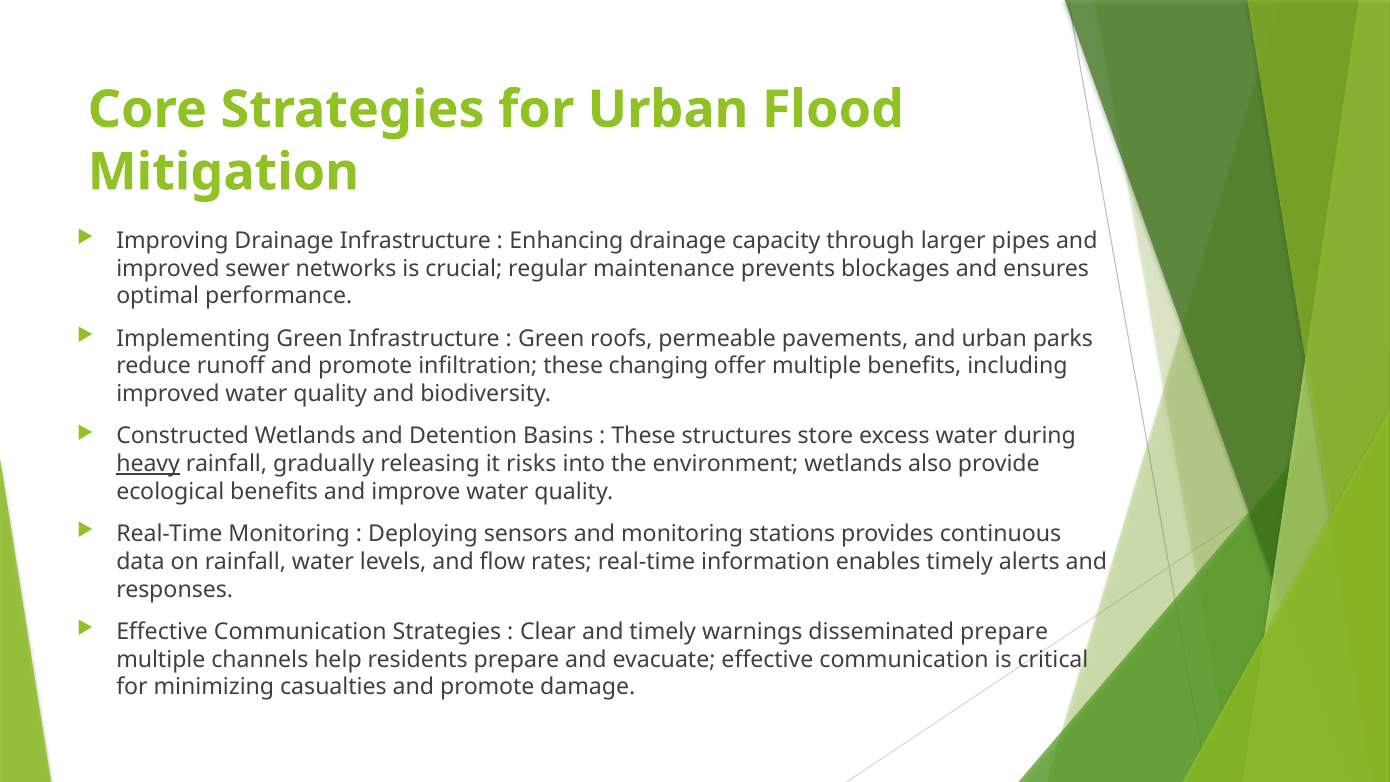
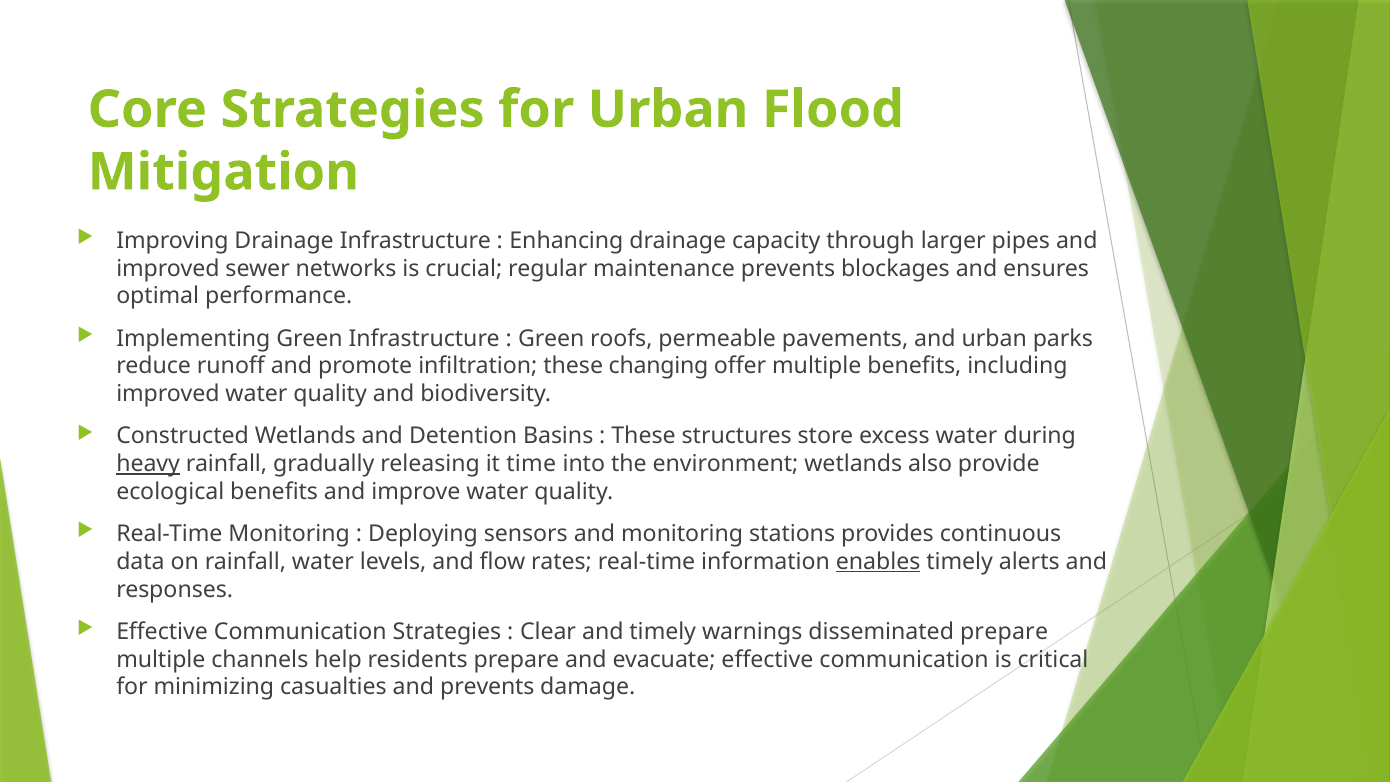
risks: risks -> time (531, 464)
enables underline: none -> present (878, 562)
casualties and promote: promote -> prevents (487, 687)
